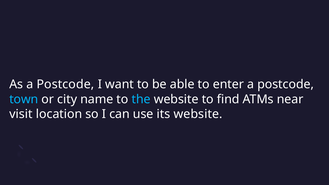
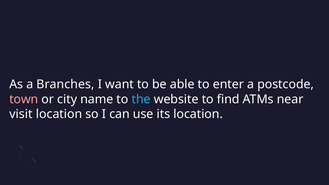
As a Postcode: Postcode -> Branches (65, 84)
town colour: light blue -> pink (24, 99)
its website: website -> location (198, 114)
